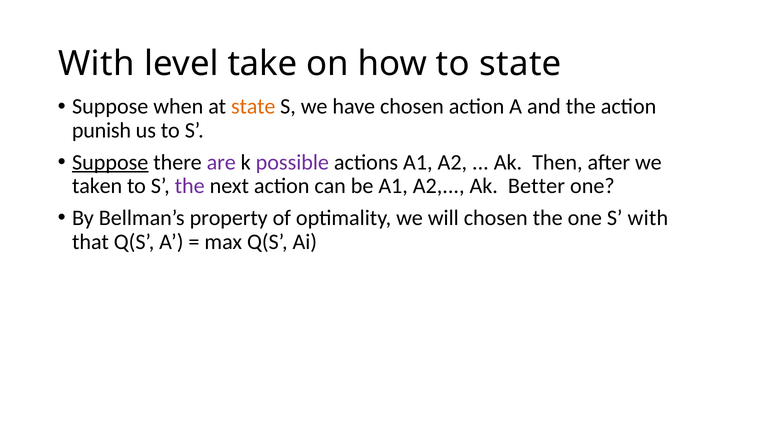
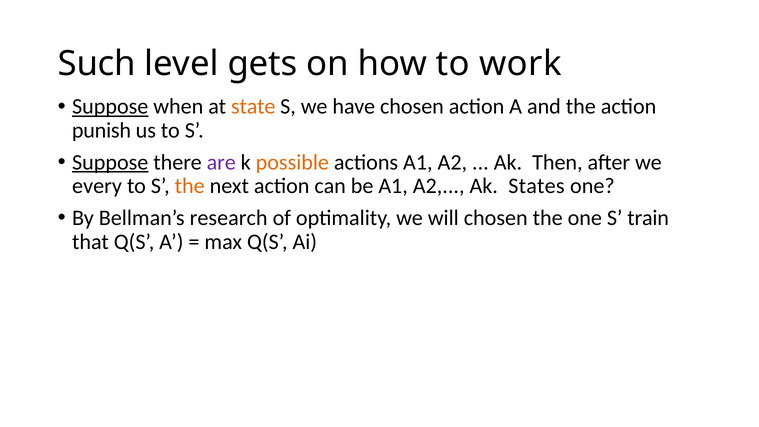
With: With -> Such (97, 64)
take: take -> gets (262, 64)
to state: state -> work (520, 64)
Suppose underline: none -> present (110, 107)
possible colour: purple -> orange (292, 162)
taken: taken -> every (97, 186)
the colour: purple -> orange (190, 186)
Better: Better -> States (536, 186)
property: property -> research (229, 218)
S with: with -> train (648, 218)
